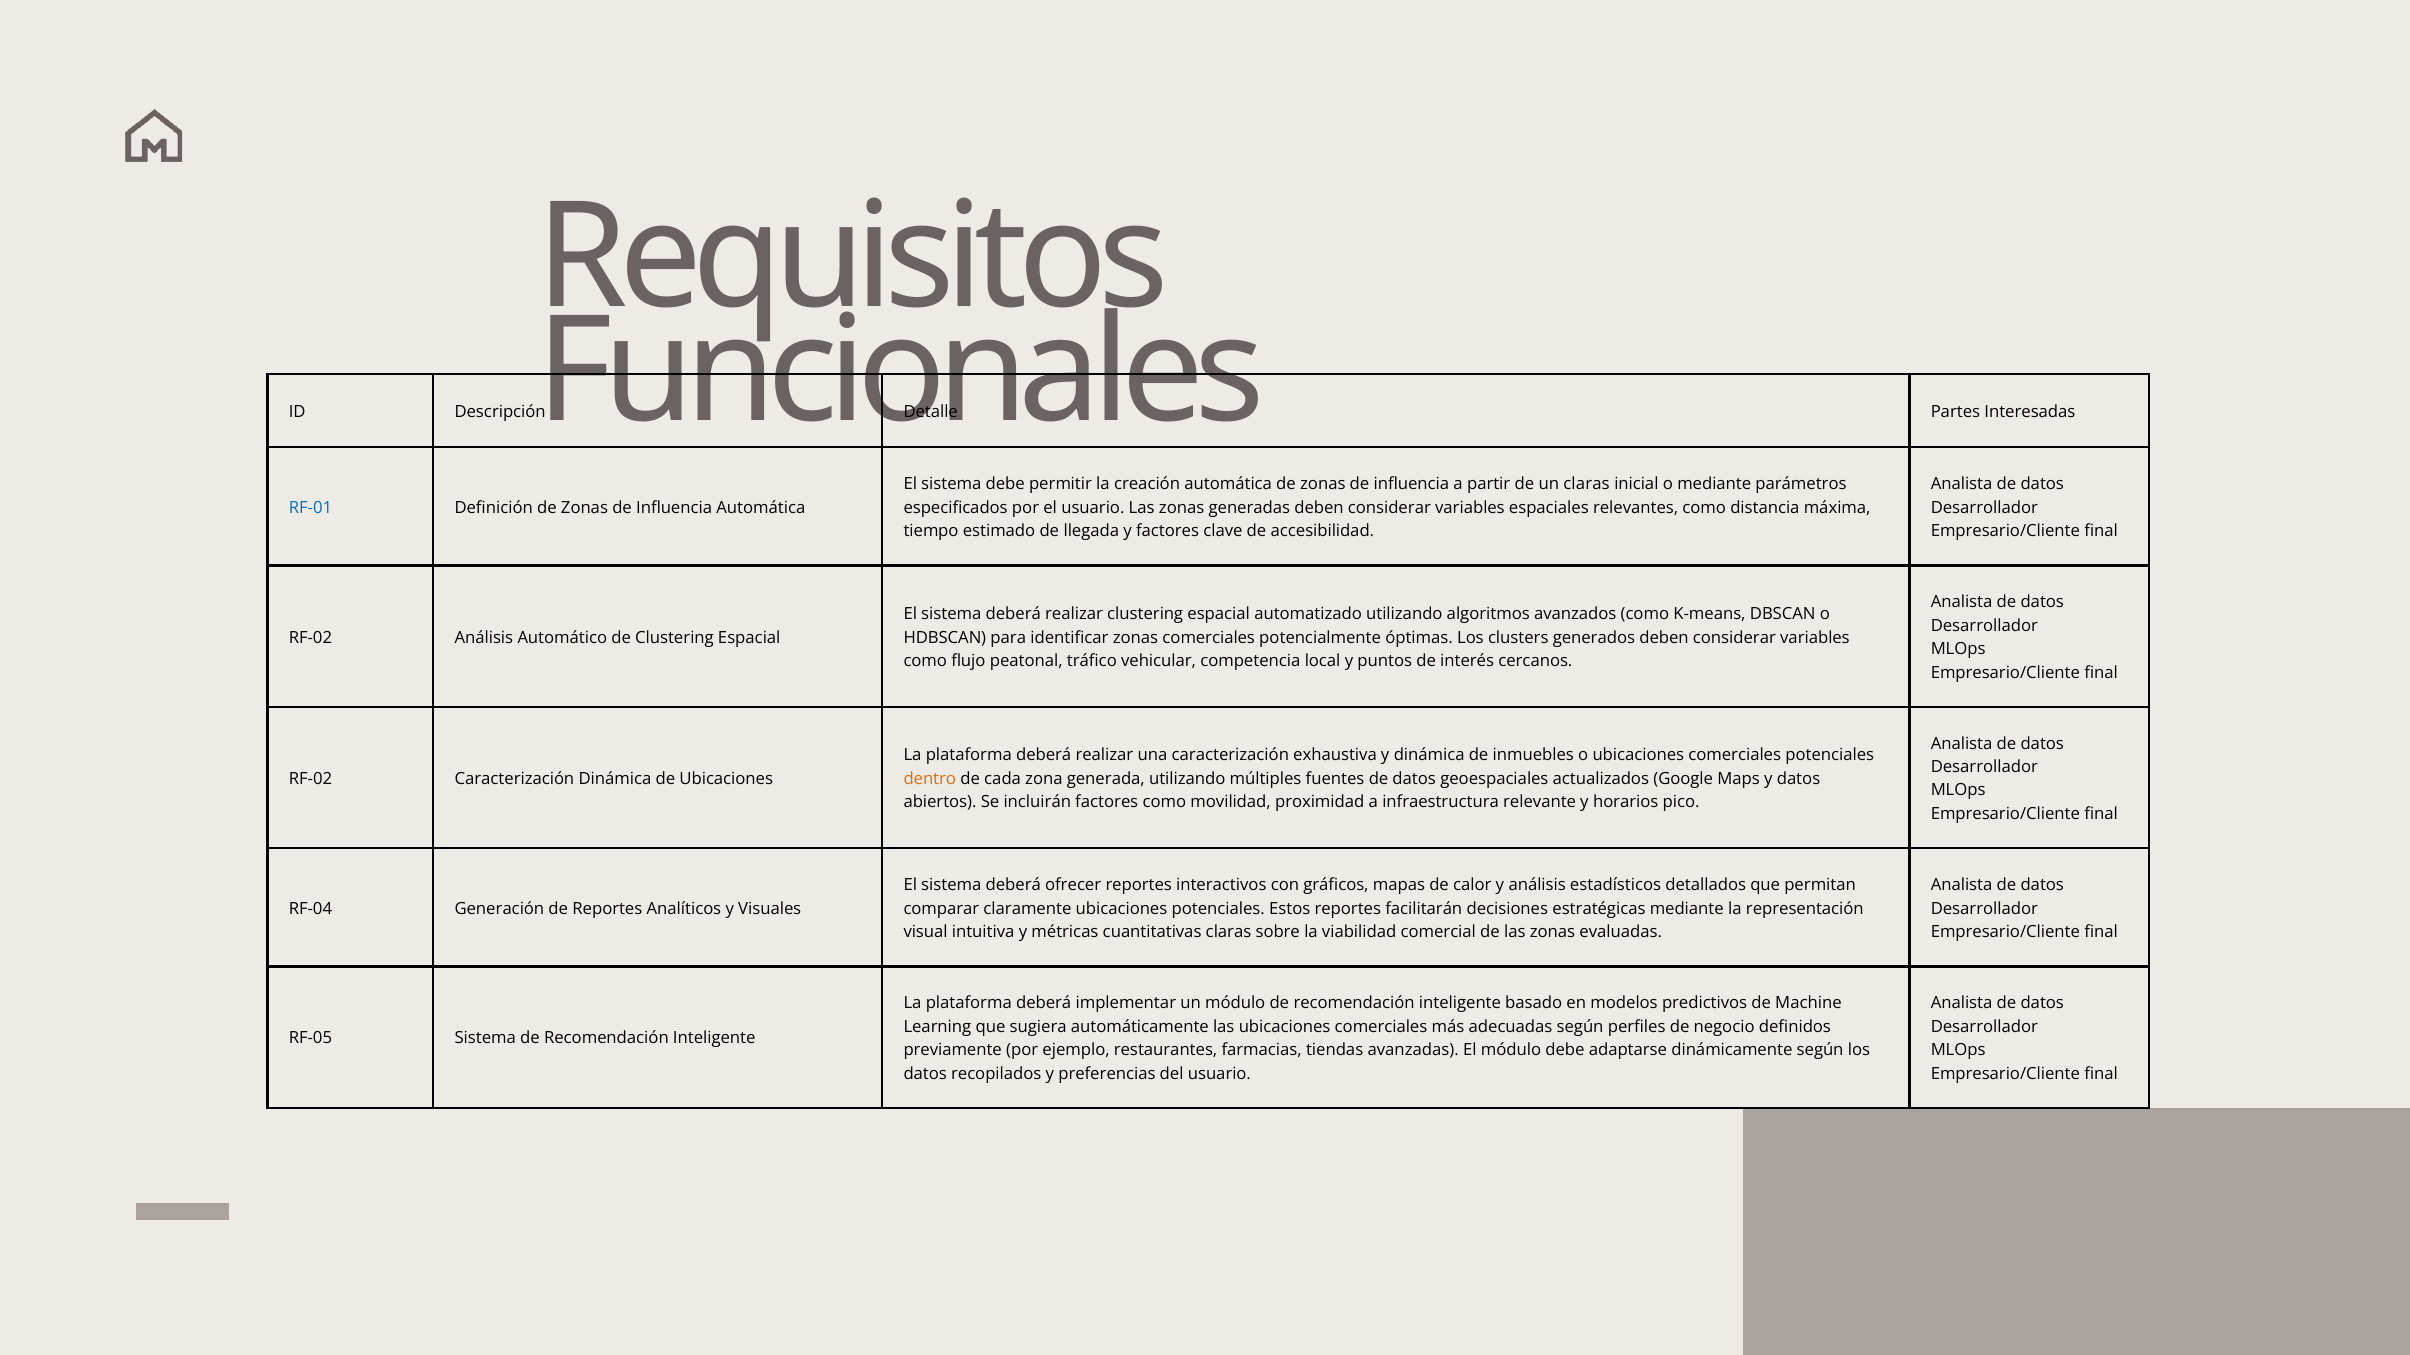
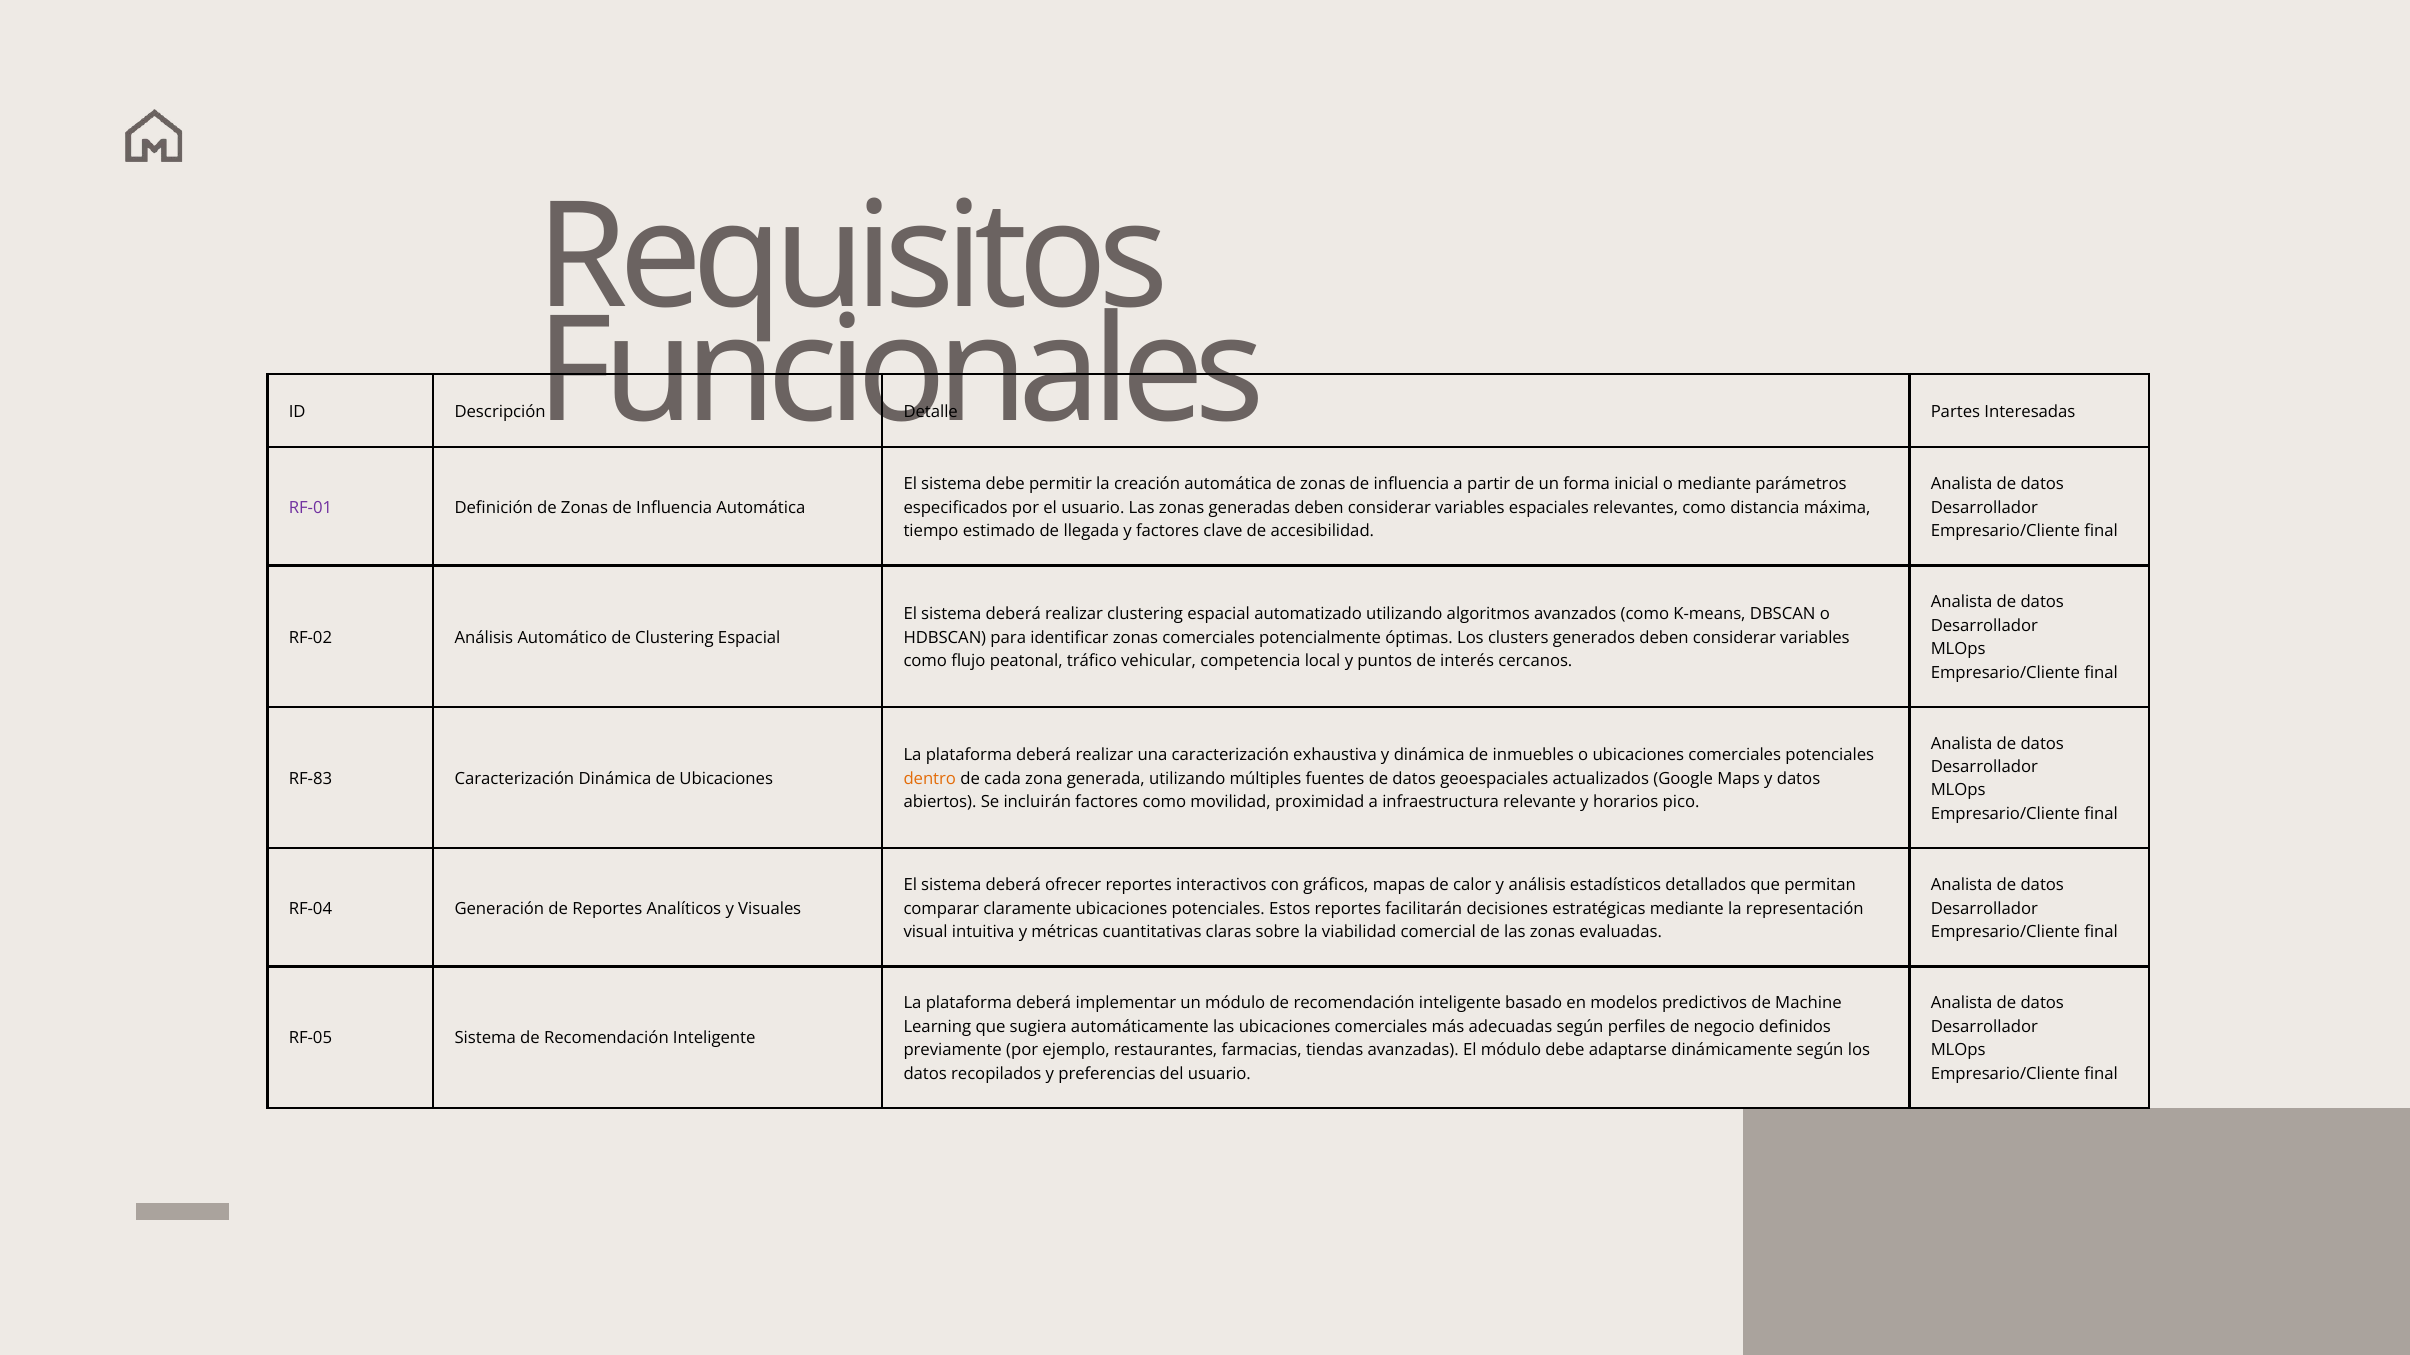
un claras: claras -> forma (1587, 484)
RF-01 colour: blue -> purple (310, 508)
RF-02: RF-02 -> RF-83 (310, 779)
